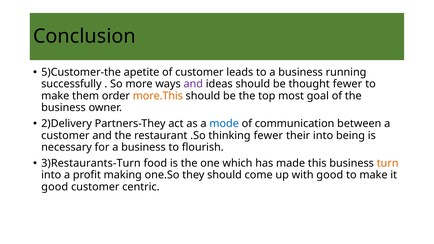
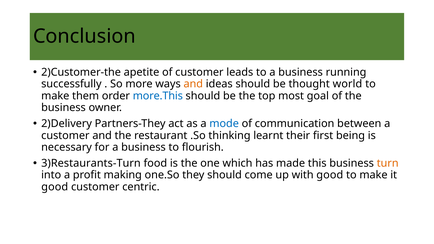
5)Customer-the: 5)Customer-the -> 2)Customer-the (81, 72)
and colour: purple -> orange (193, 84)
thought fewer: fewer -> world (347, 84)
more.This colour: orange -> blue (158, 96)
thinking fewer: fewer -> learnt (268, 135)
their into: into -> first (323, 135)
